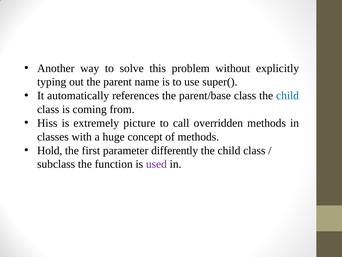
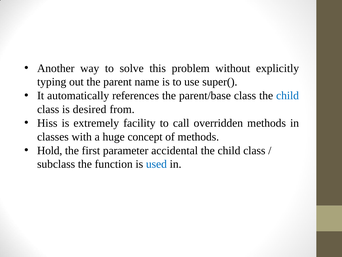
coming: coming -> desired (90, 109)
picture: picture -> facility (139, 123)
differently: differently -> accidental (175, 150)
used colour: purple -> blue (156, 164)
